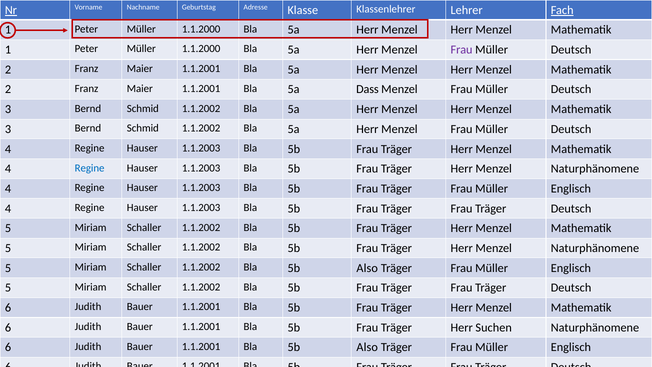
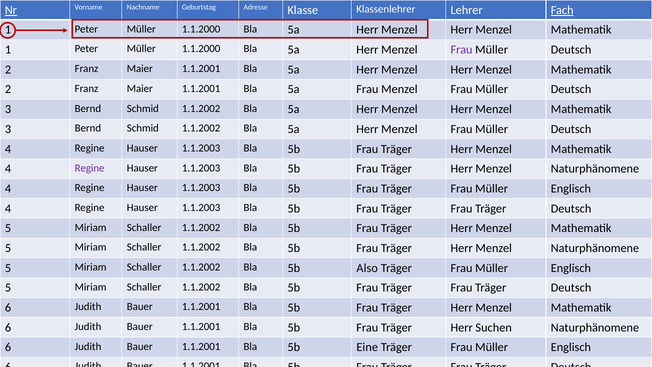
5a Dass: Dass -> Frau (367, 89)
Regine colour: blue -> purple (90, 168)
1.1.2001 Bla 5b Also: Also -> Eine (367, 347)
